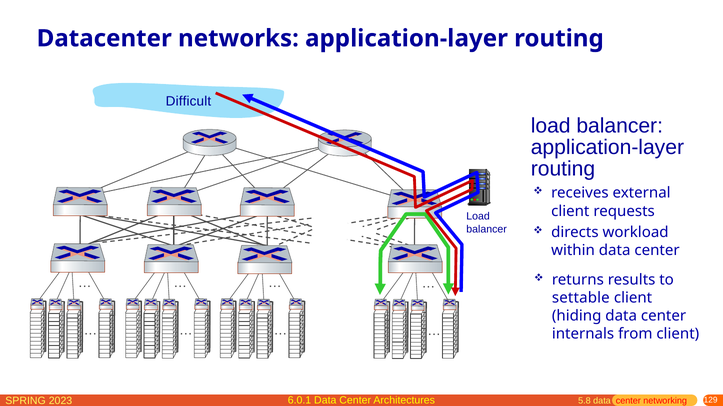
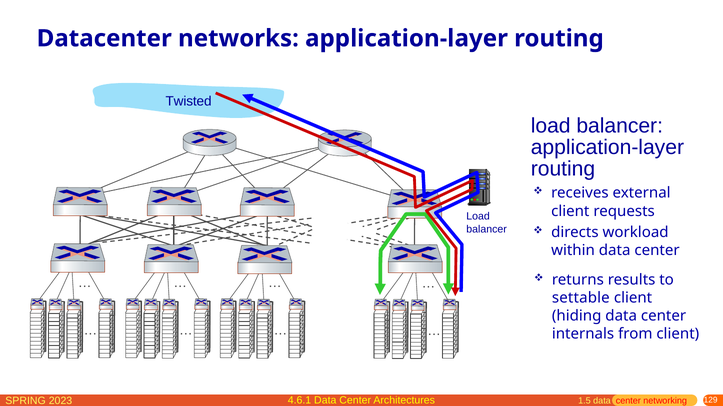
Difficult: Difficult -> Twisted (189, 102)
6.0.1: 6.0.1 -> 4.6.1 (300, 401)
5.8: 5.8 -> 1.5 (584, 402)
